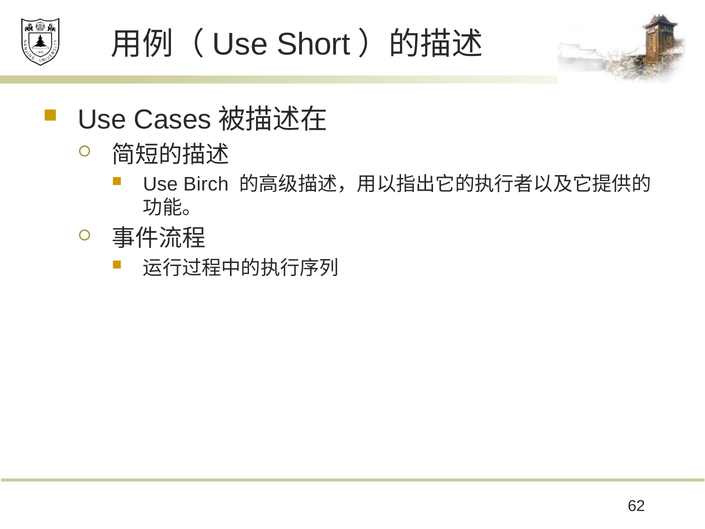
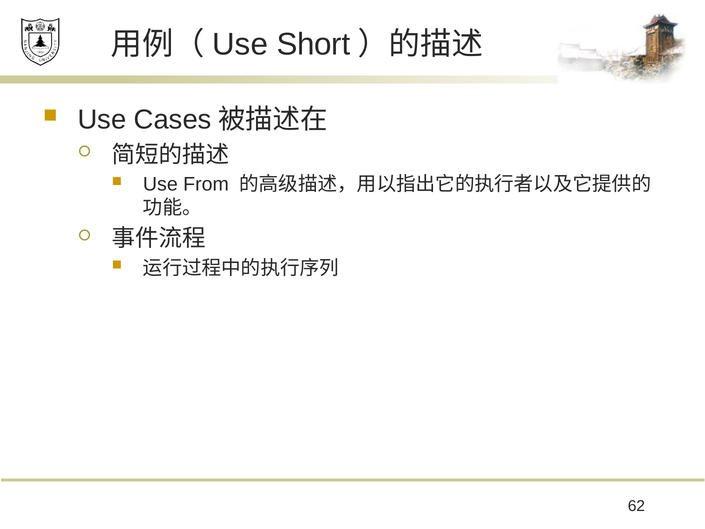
Birch: Birch -> From (206, 184)
